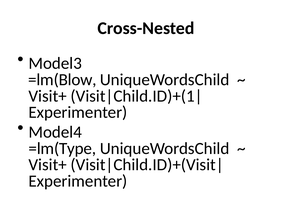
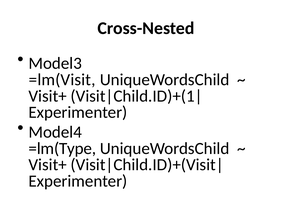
=lm(Blow: =lm(Blow -> =lm(Visit (62, 80)
